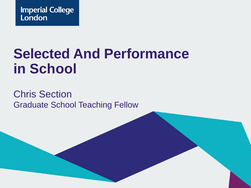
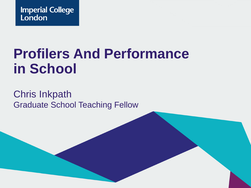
Selected: Selected -> Profilers (42, 54)
Section: Section -> Inkpath (55, 94)
